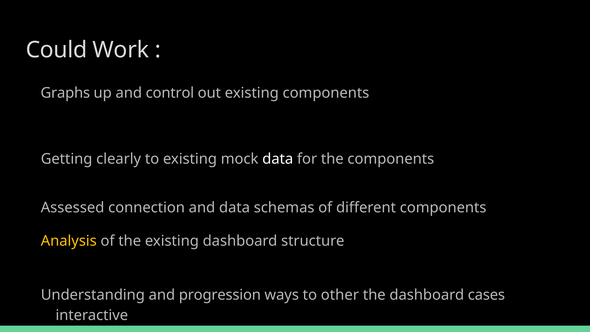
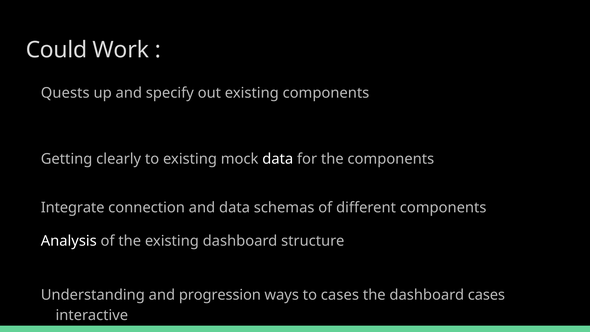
Graphs: Graphs -> Quests (65, 93)
control: control -> specify (170, 93)
Assessed: Assessed -> Integrate (73, 207)
Analysis colour: yellow -> white (69, 241)
to other: other -> cases (340, 295)
